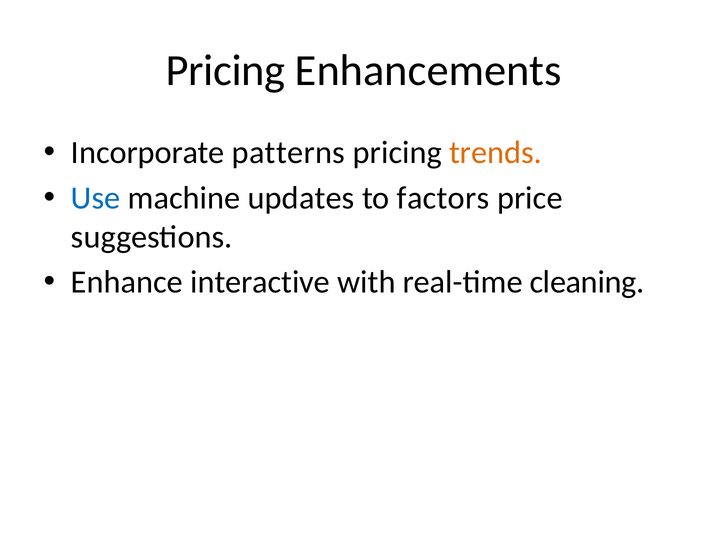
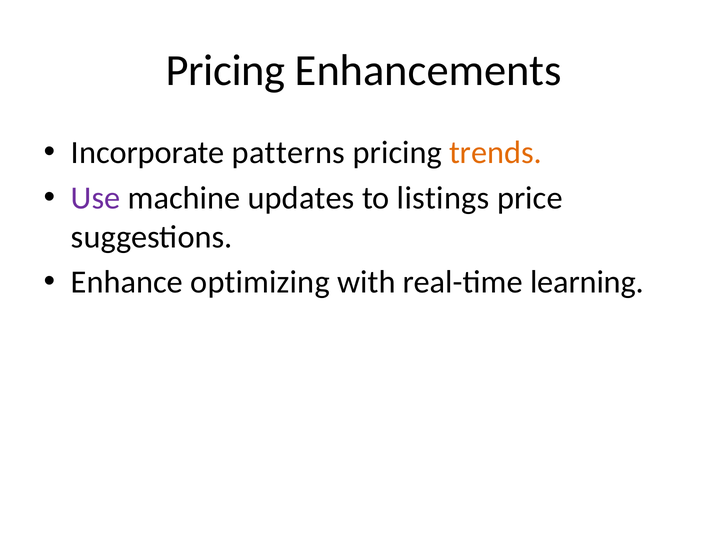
Use colour: blue -> purple (96, 198)
factors: factors -> listings (443, 198)
interactive: interactive -> optimizing (260, 282)
cleaning: cleaning -> learning (587, 282)
